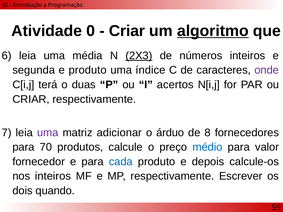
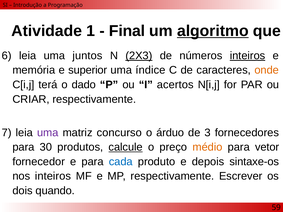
0: 0 -> 1 (91, 31)
Criar: Criar -> Final (127, 31)
média: média -> juntos (88, 56)
inteiros underline: none -> present (248, 56)
segunda: segunda -> memória (34, 70)
e produto: produto -> superior (88, 70)
onde colour: purple -> orange (267, 70)
duas: duas -> dado (84, 85)
adicionar: adicionar -> concurso (119, 133)
8: 8 -> 3 (208, 133)
70: 70 -> 30 (46, 147)
calcule underline: none -> present (126, 147)
médio colour: blue -> orange (207, 147)
valor: valor -> vetor (267, 147)
calcule-os: calcule-os -> sintaxe-os (254, 162)
